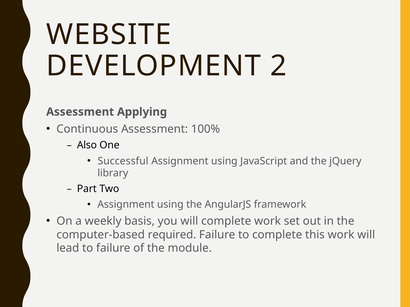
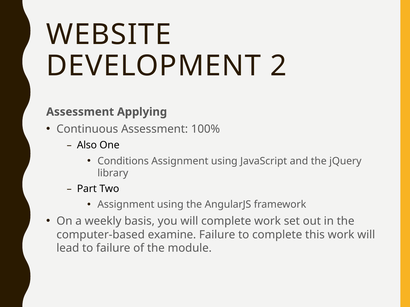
Successful: Successful -> Conditions (123, 161)
required: required -> examine (172, 235)
